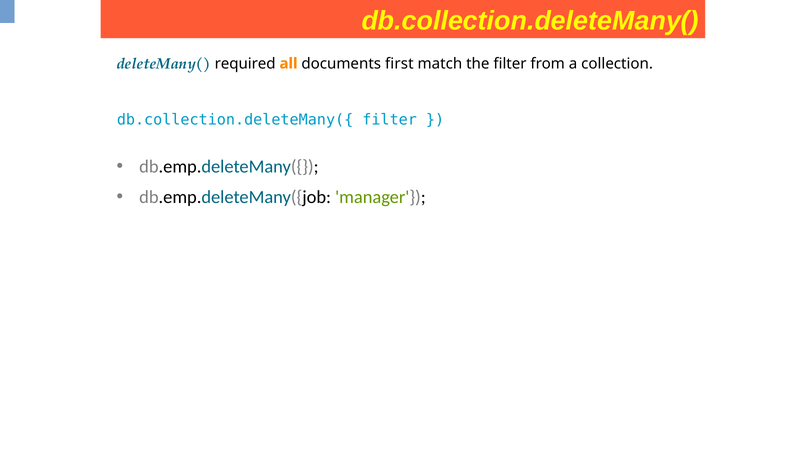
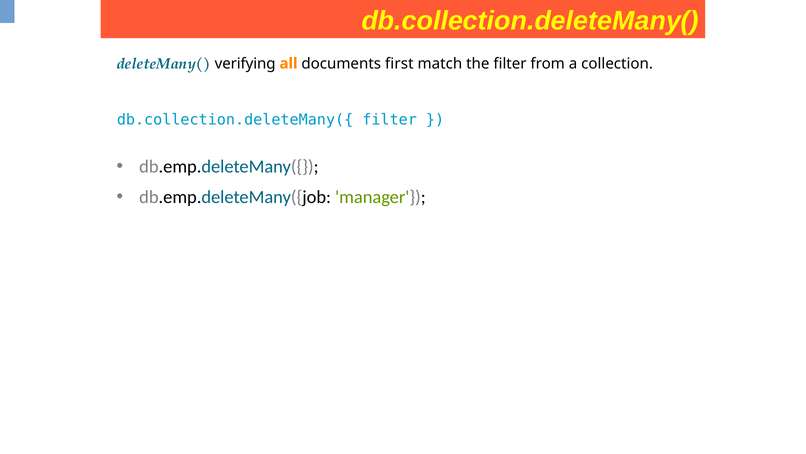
required: required -> verifying (245, 63)
